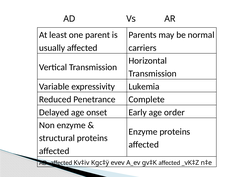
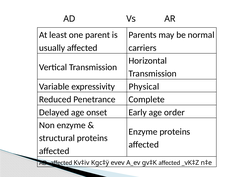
Lukemia: Lukemia -> Physical (144, 87)
